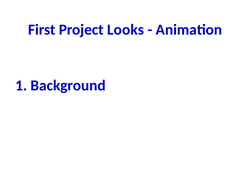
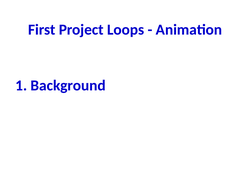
Looks: Looks -> Loops (126, 30)
